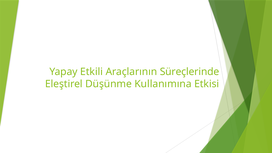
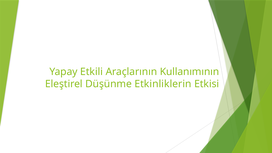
Süreçlerinde: Süreçlerinde -> Kullanımının (189, 72)
Kullanımına: Kullanımına -> Etkinliklerin (163, 84)
